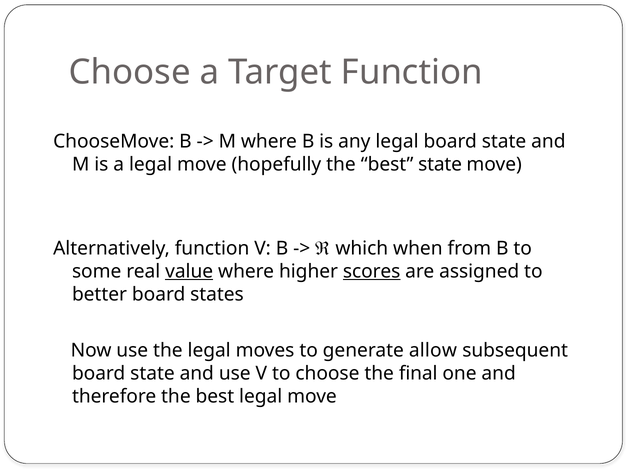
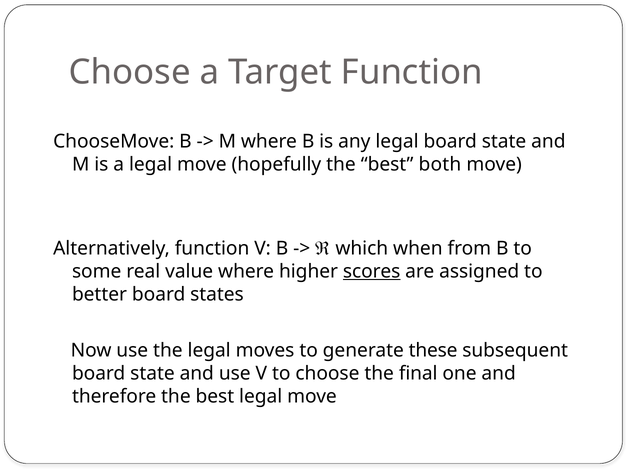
best state: state -> both (440, 164)
value underline: present -> none (189, 271)
allow: allow -> these (433, 350)
